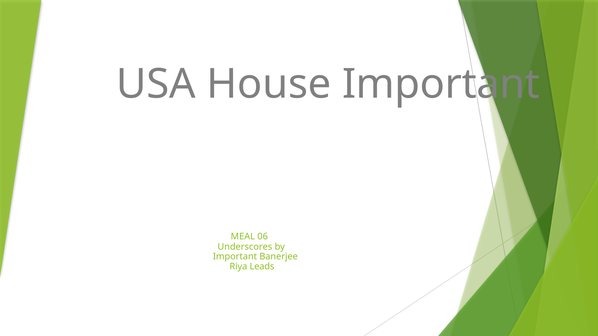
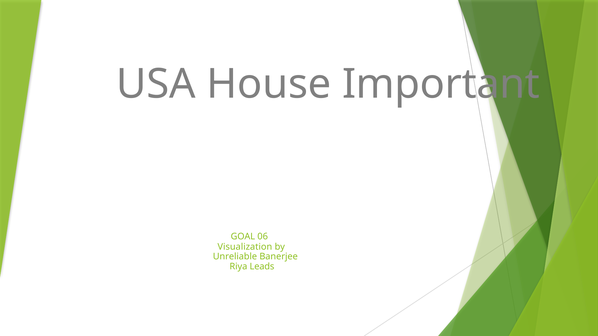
MEAL: MEAL -> GOAL (243, 237)
Underscores: Underscores -> Visualization (245, 247)
Important: Important -> Unreliable (235, 257)
